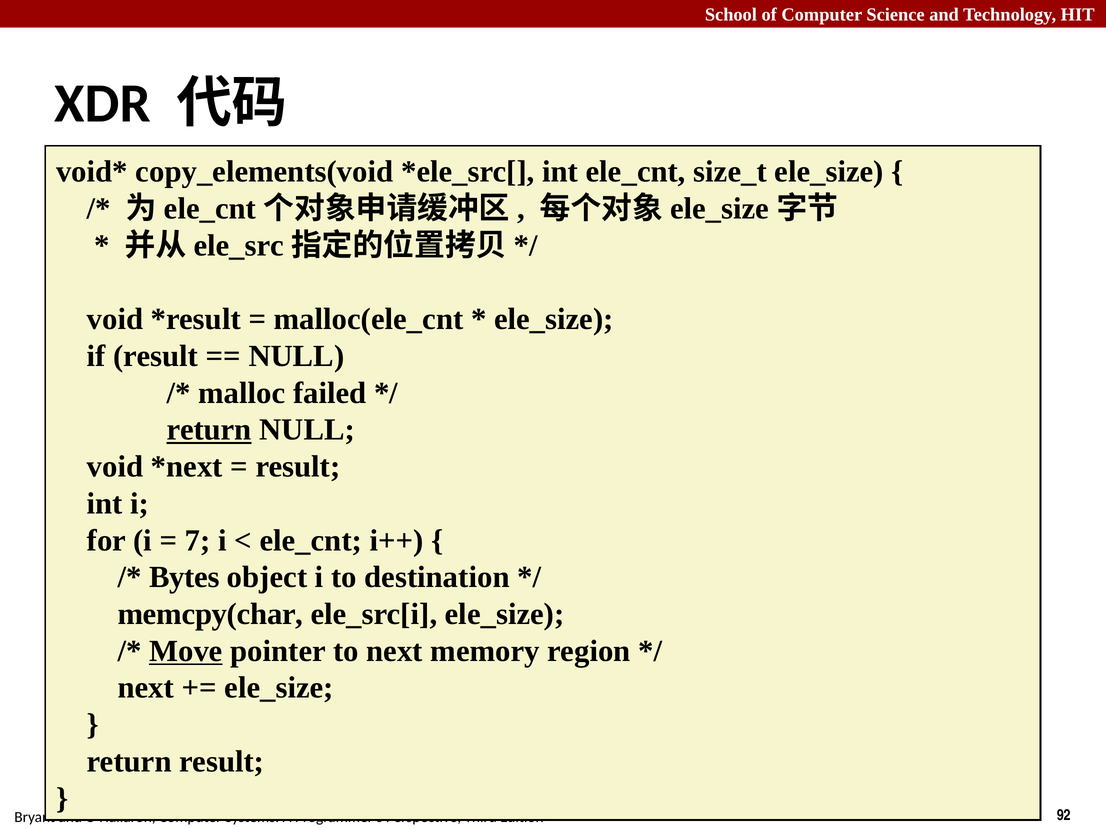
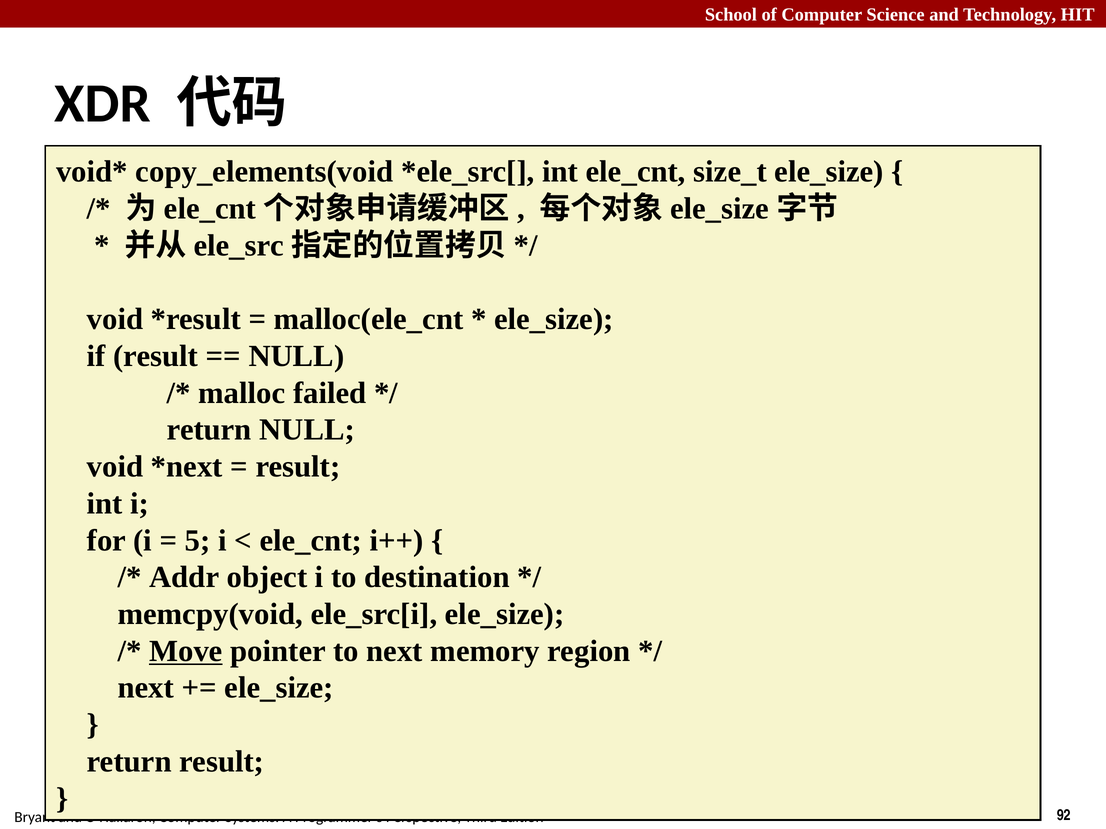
return underline: present -> none (209, 430)
7: 7 -> 5 (198, 541)
Bytes: Bytes -> Addr (184, 578)
memcpy(char: memcpy(char -> memcpy(void (210, 614)
